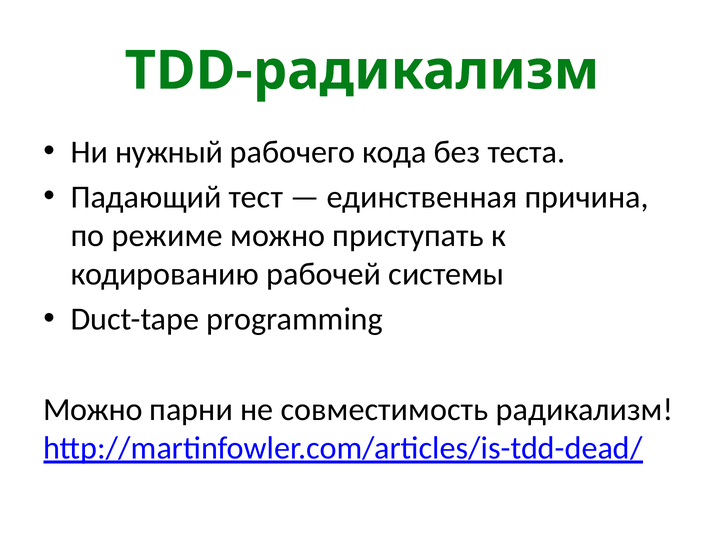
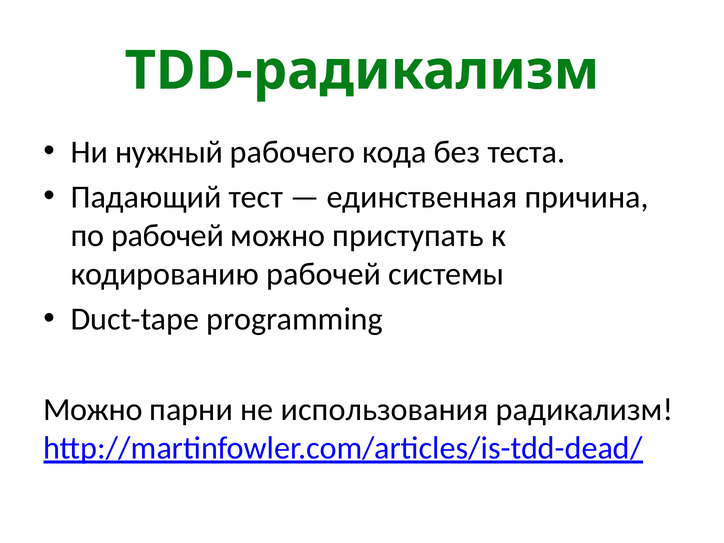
по режиме: режиме -> рабочей (168, 236)
совместимость: совместимость -> использования (385, 409)
